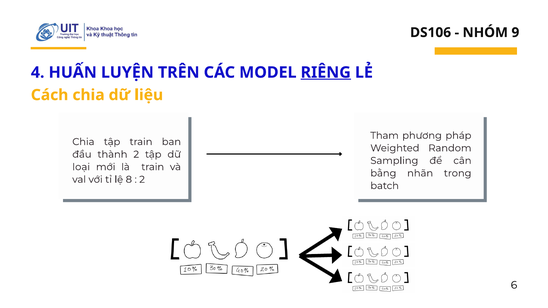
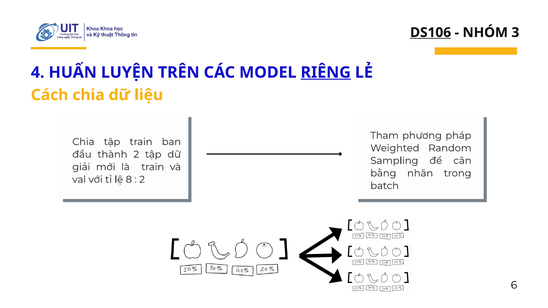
DS106 underline: none -> present (431, 33)
9: 9 -> 3 (515, 33)
loại: loại -> giải (81, 167)
